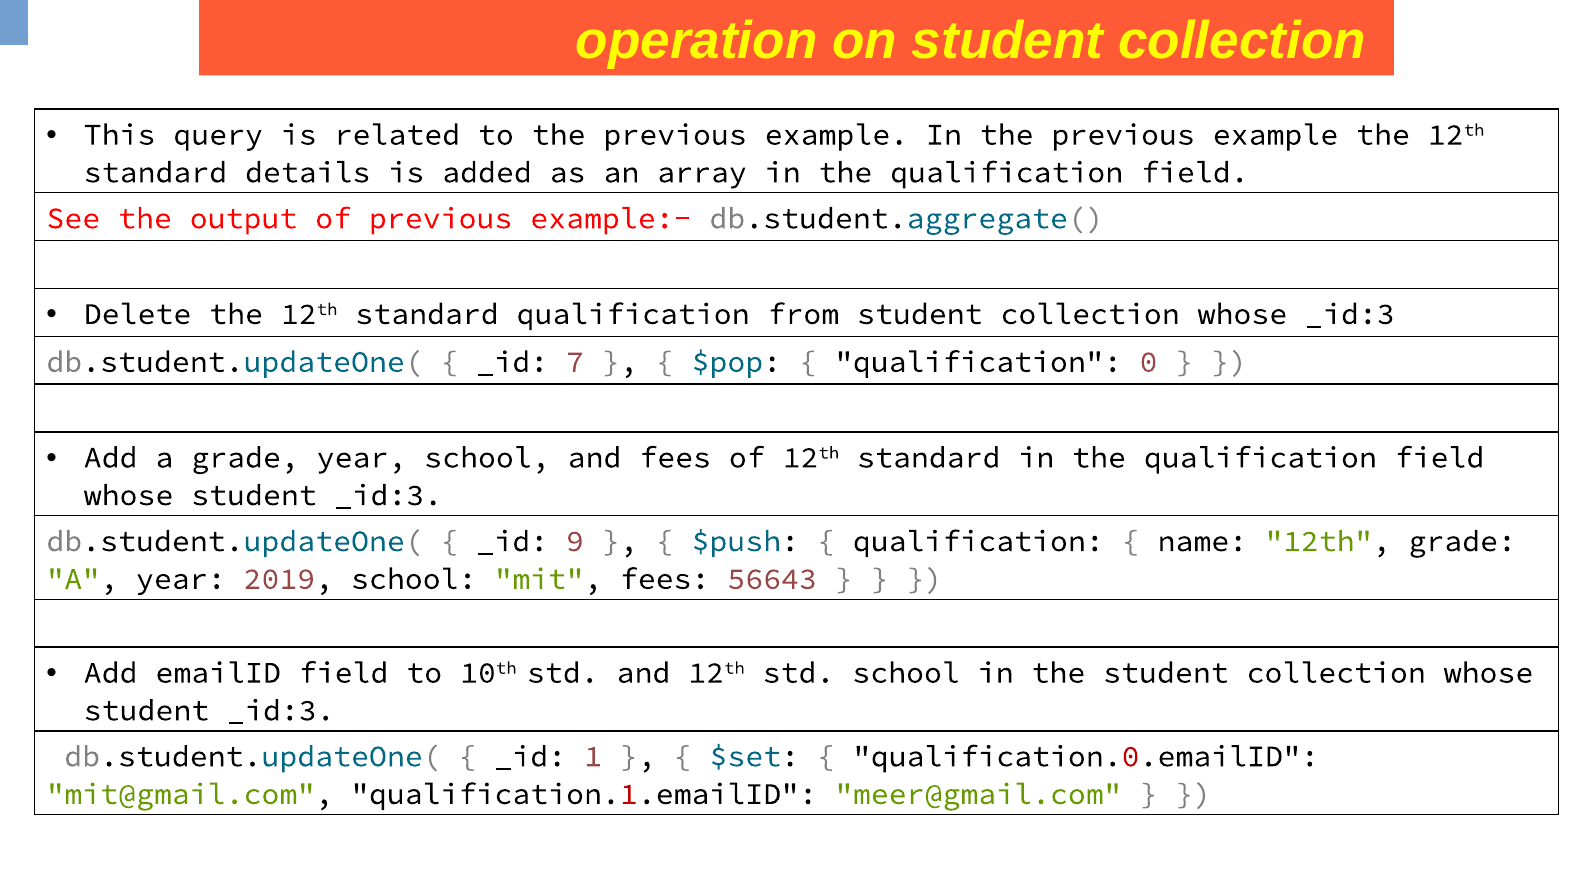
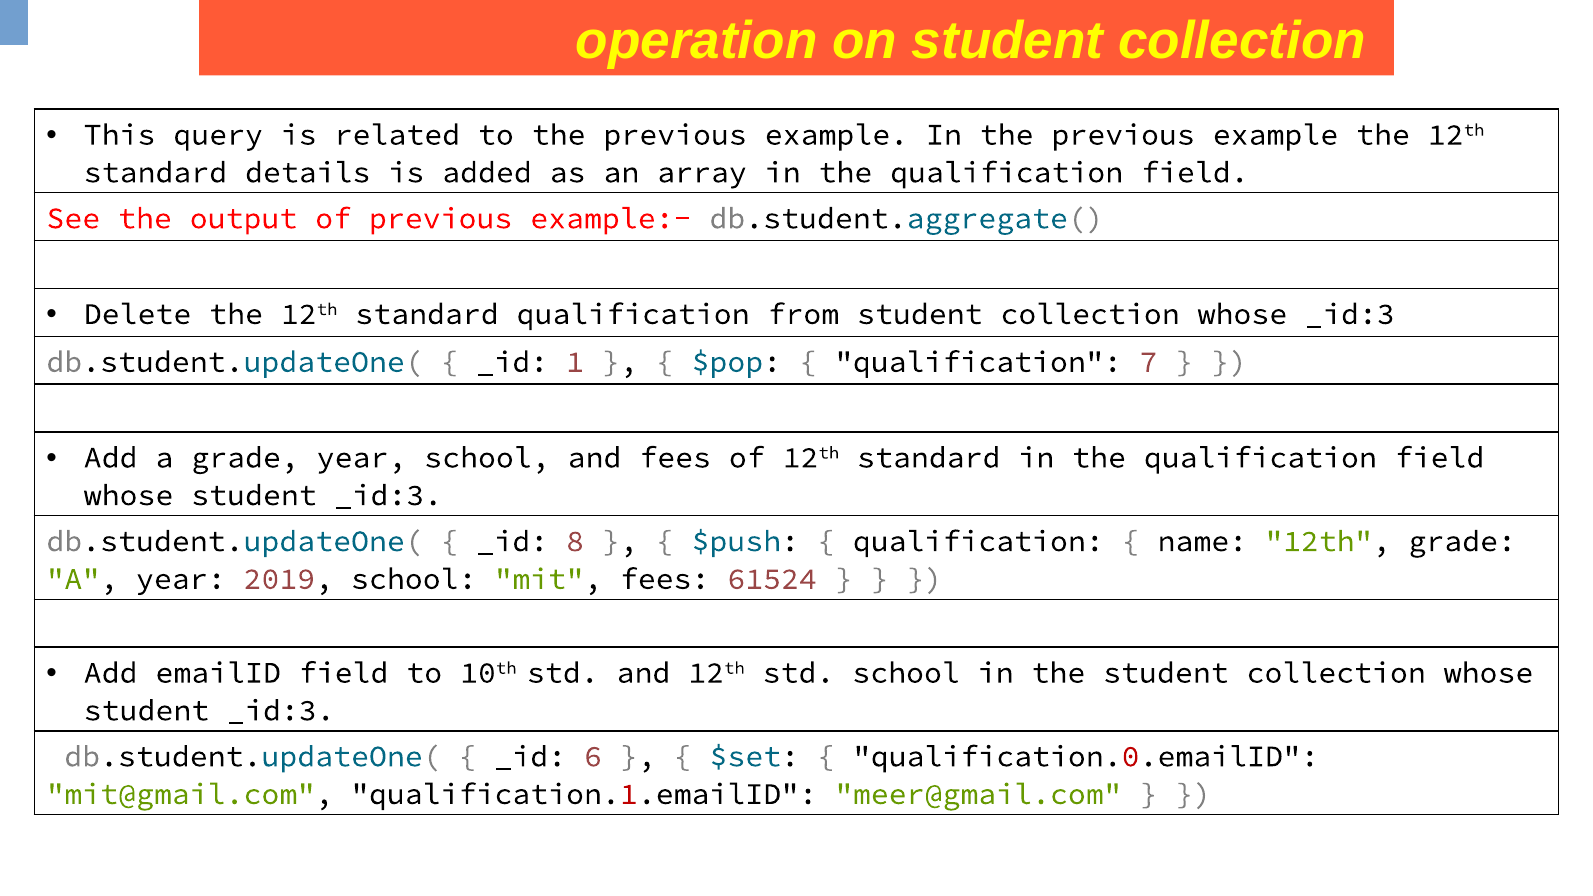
7: 7 -> 1 (575, 362)
0: 0 -> 7 (1149, 362)
9: 9 -> 8 (575, 541)
56643: 56643 -> 61524 (772, 579)
1: 1 -> 6 (593, 756)
